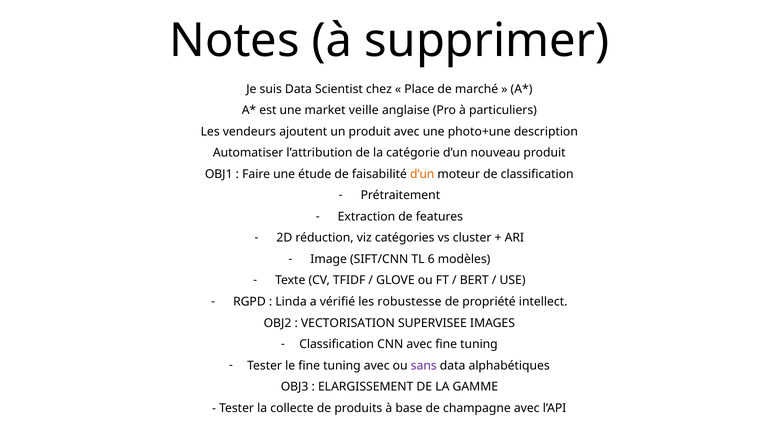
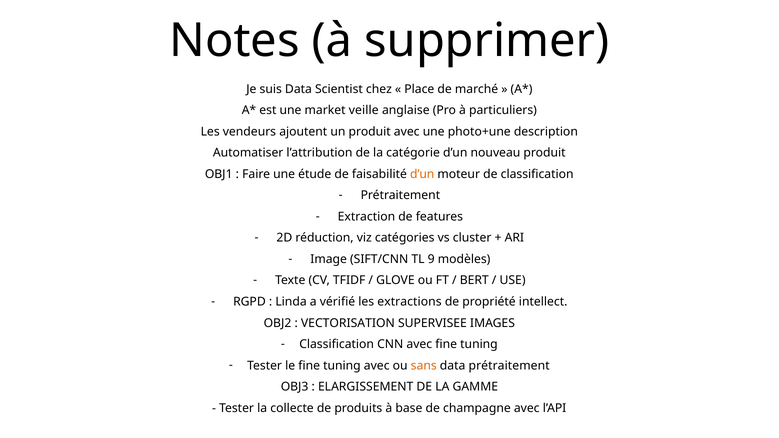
6: 6 -> 9 (431, 259)
robustesse: robustesse -> extractions (409, 302)
sans colour: purple -> orange (424, 366)
data alphabétiques: alphabétiques -> prétraitement (509, 366)
